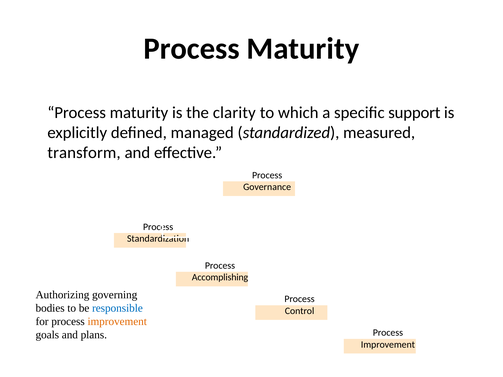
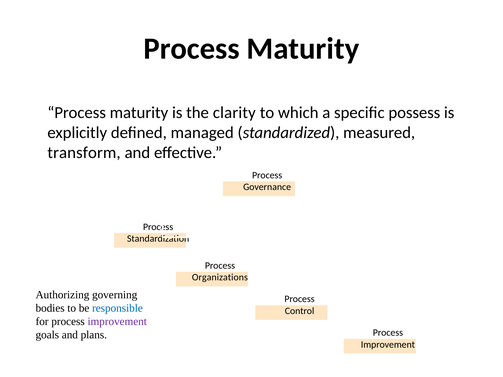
support: support -> possess (414, 113)
Accomplishing: Accomplishing -> Organizations (220, 278)
improvement colour: orange -> purple (117, 322)
